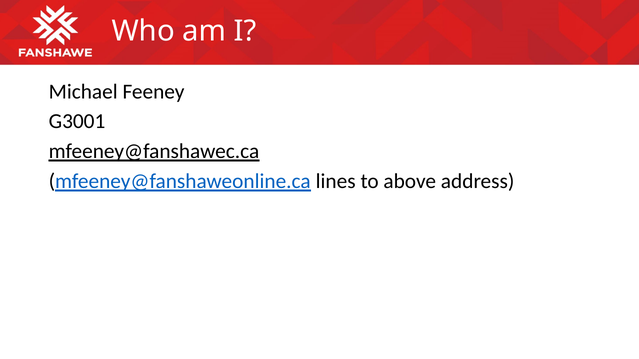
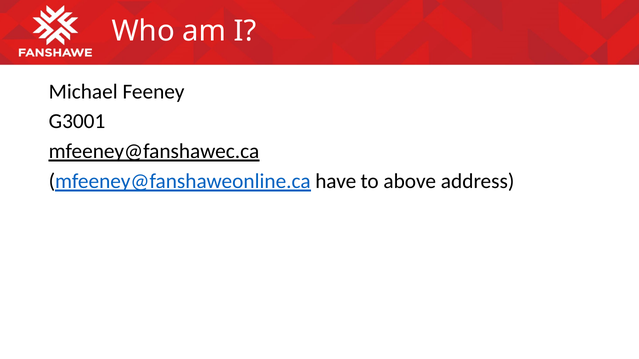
lines: lines -> have (336, 182)
